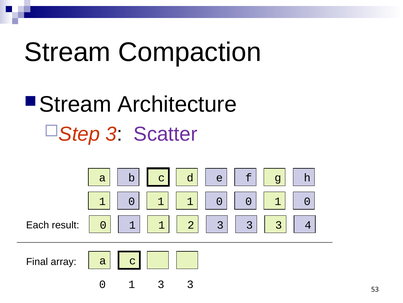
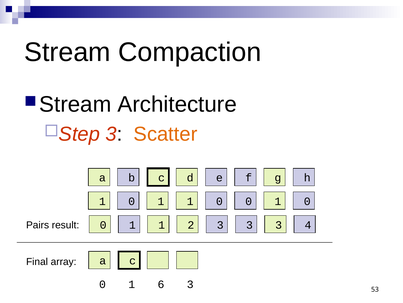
Scatter colour: purple -> orange (166, 134)
Each: Each -> Pairs (38, 225)
3: 3 -> 6 (161, 284)
